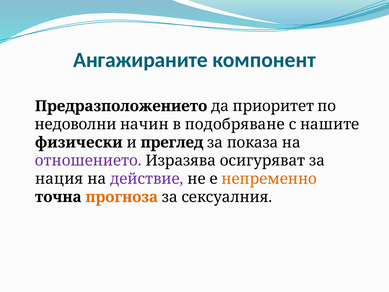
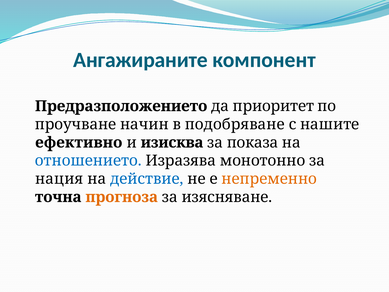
недоволни: недоволни -> проучване (76, 124)
физически: физически -> ефективно (79, 142)
преглед: преглед -> изисква (172, 142)
отношението colour: purple -> blue (88, 161)
осигуряват: осигуряват -> монотонно (263, 161)
действие colour: purple -> blue (147, 179)
сексуалния: сексуалния -> изясняване (227, 197)
